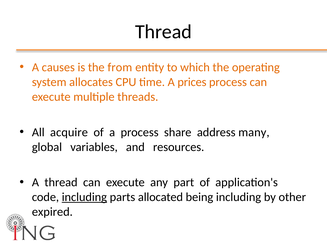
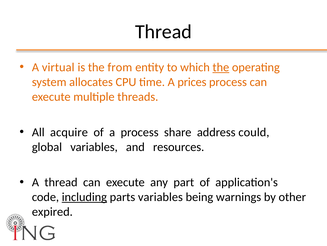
causes: causes -> virtual (58, 67)
the underline: none -> present (221, 67)
many: many -> could (254, 132)
parts allocated: allocated -> variables (160, 197)
being including: including -> warnings (239, 197)
